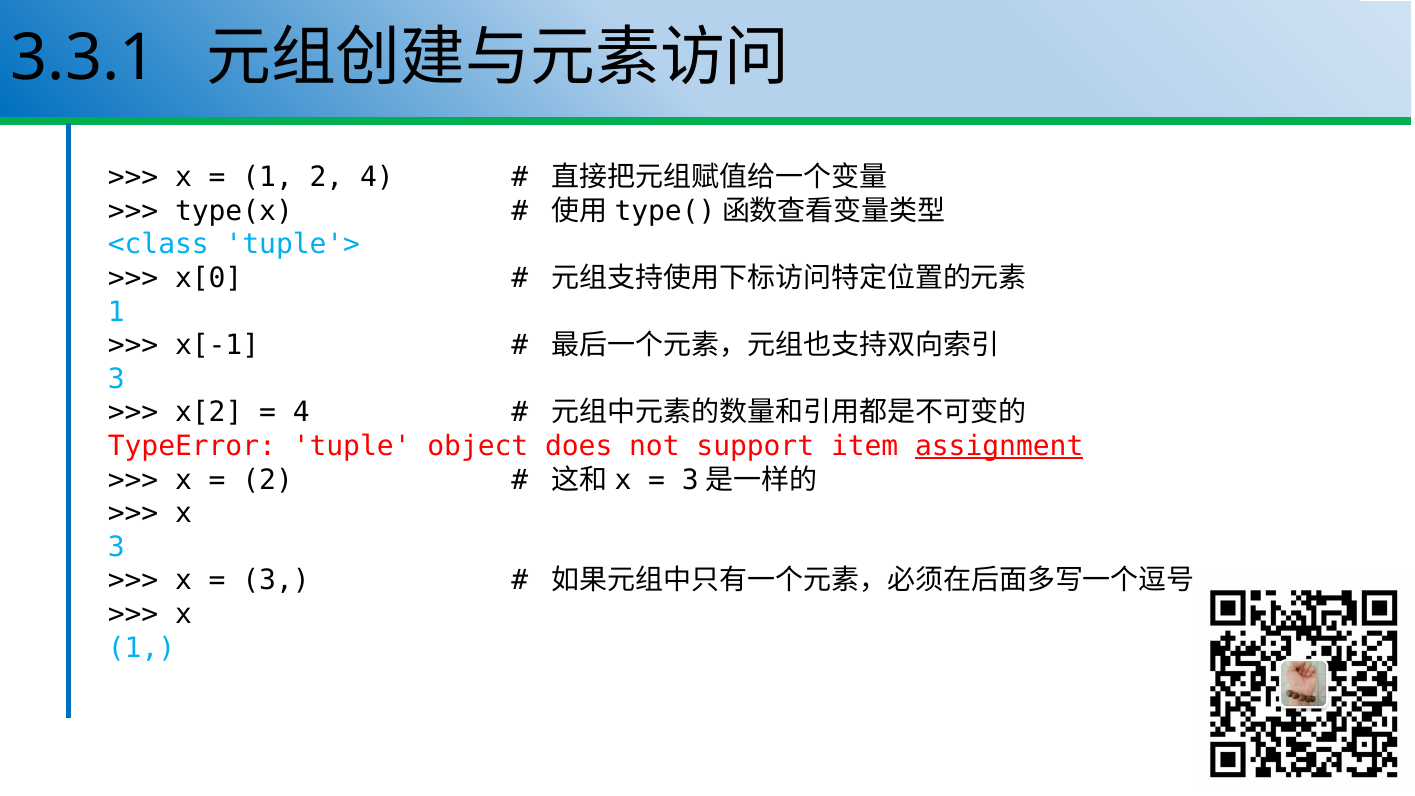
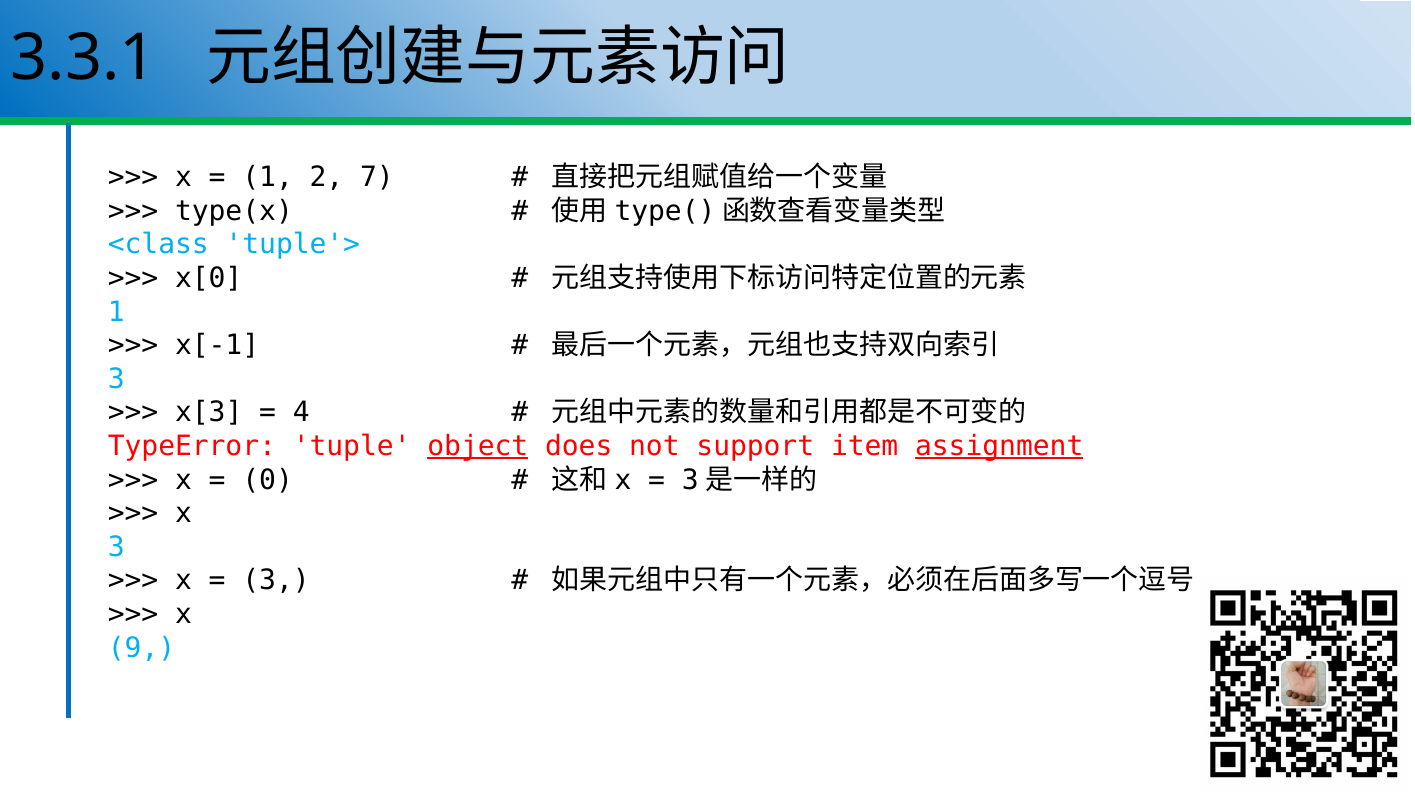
2 4: 4 -> 7 (377, 177)
x[2: x[2 -> x[3 (209, 413)
object underline: none -> present (478, 446)
2: 2 -> 0 (268, 480)
1: 1 -> 9 (142, 648)
